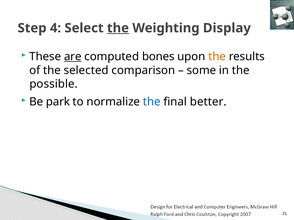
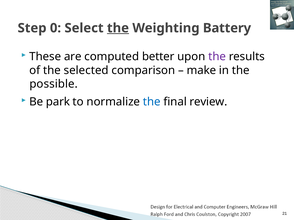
4: 4 -> 0 (55, 28)
Display: Display -> Battery (227, 28)
are underline: present -> none (73, 57)
bones: bones -> better (158, 57)
the colour: orange -> purple (217, 57)
some: some -> make (201, 70)
better: better -> review (208, 102)
